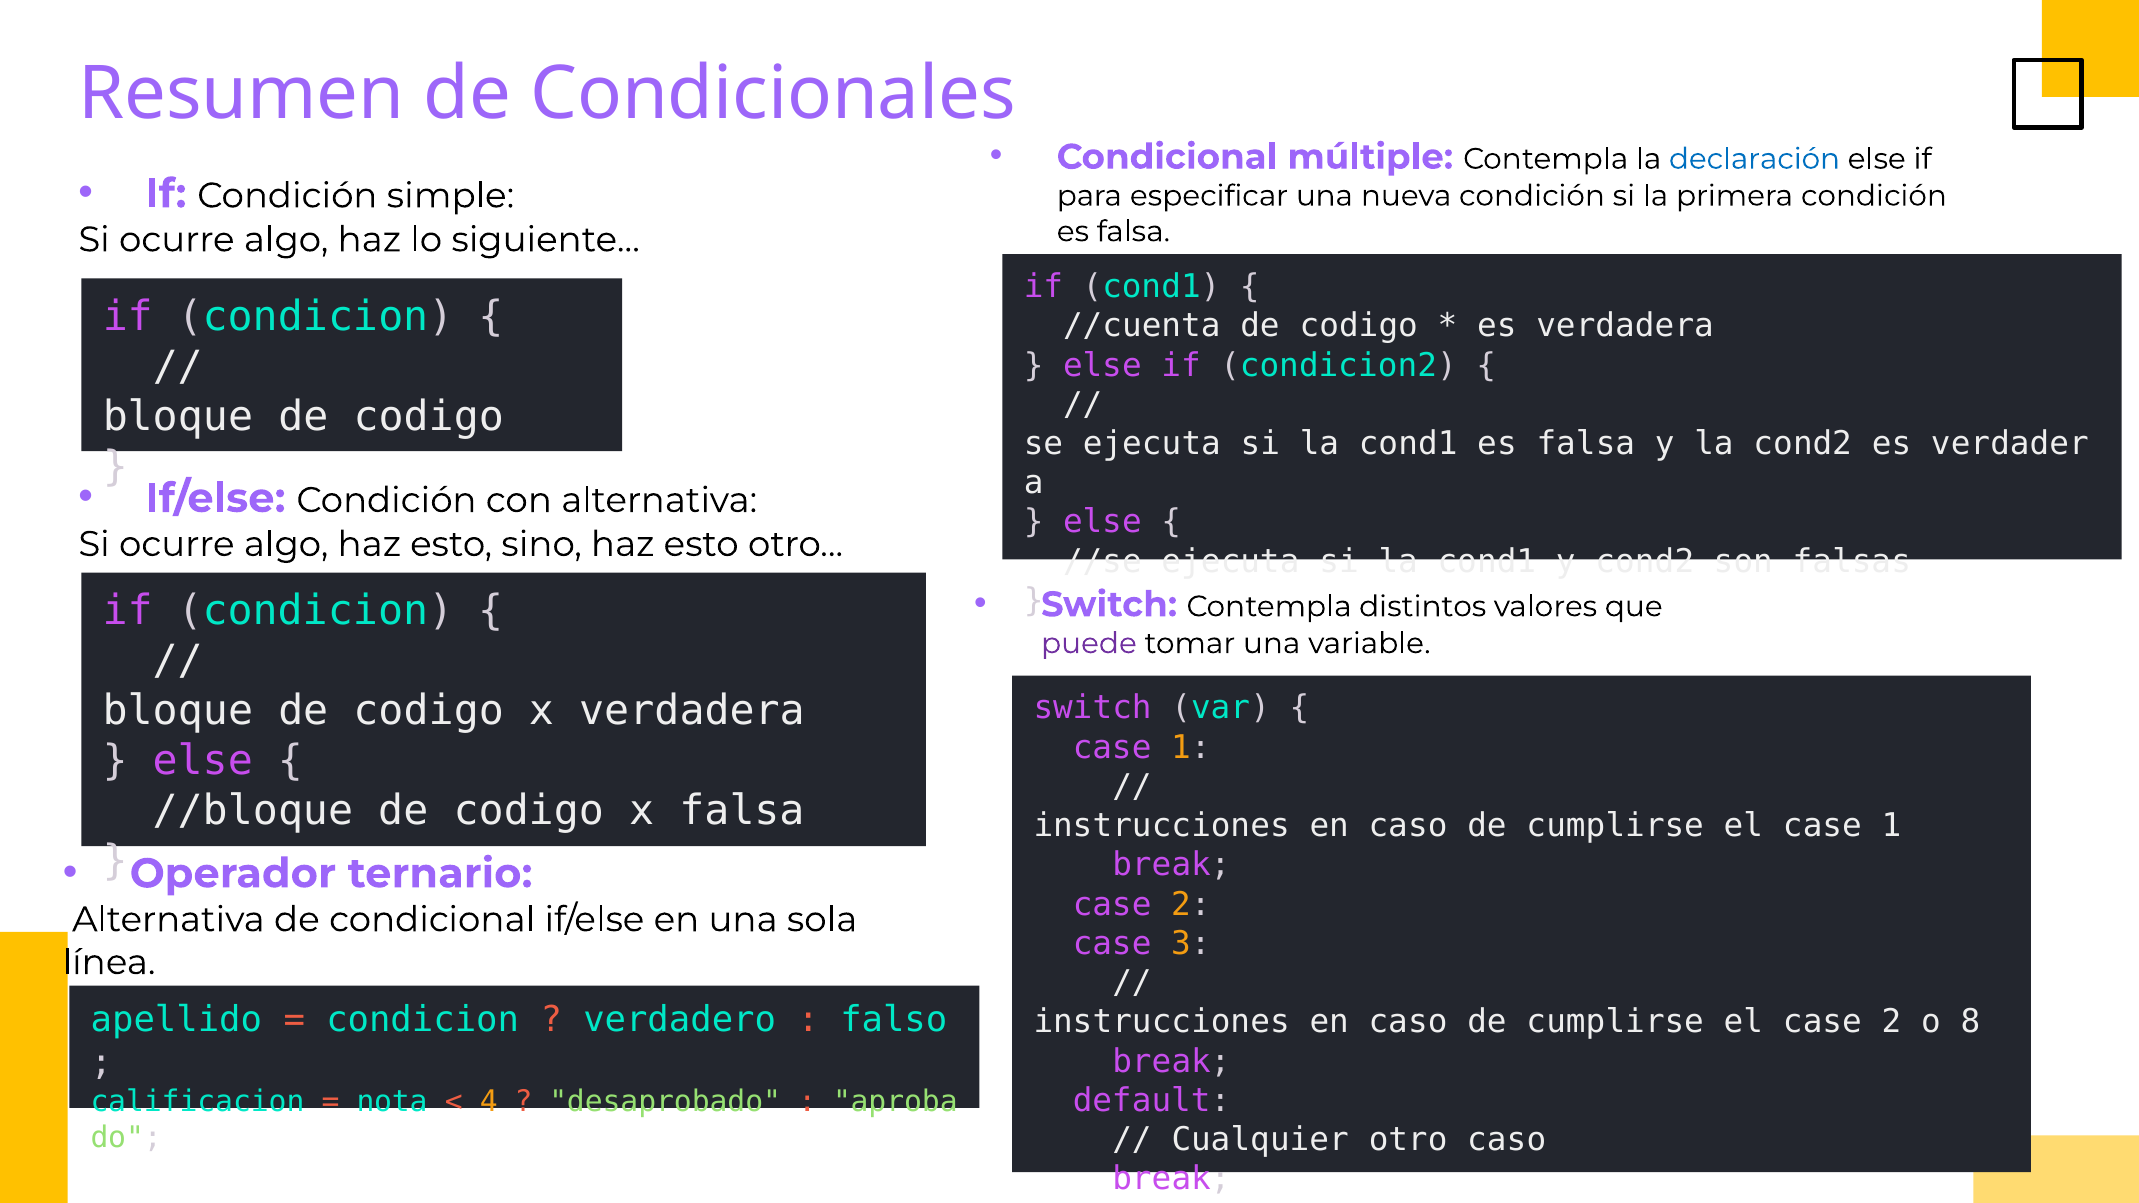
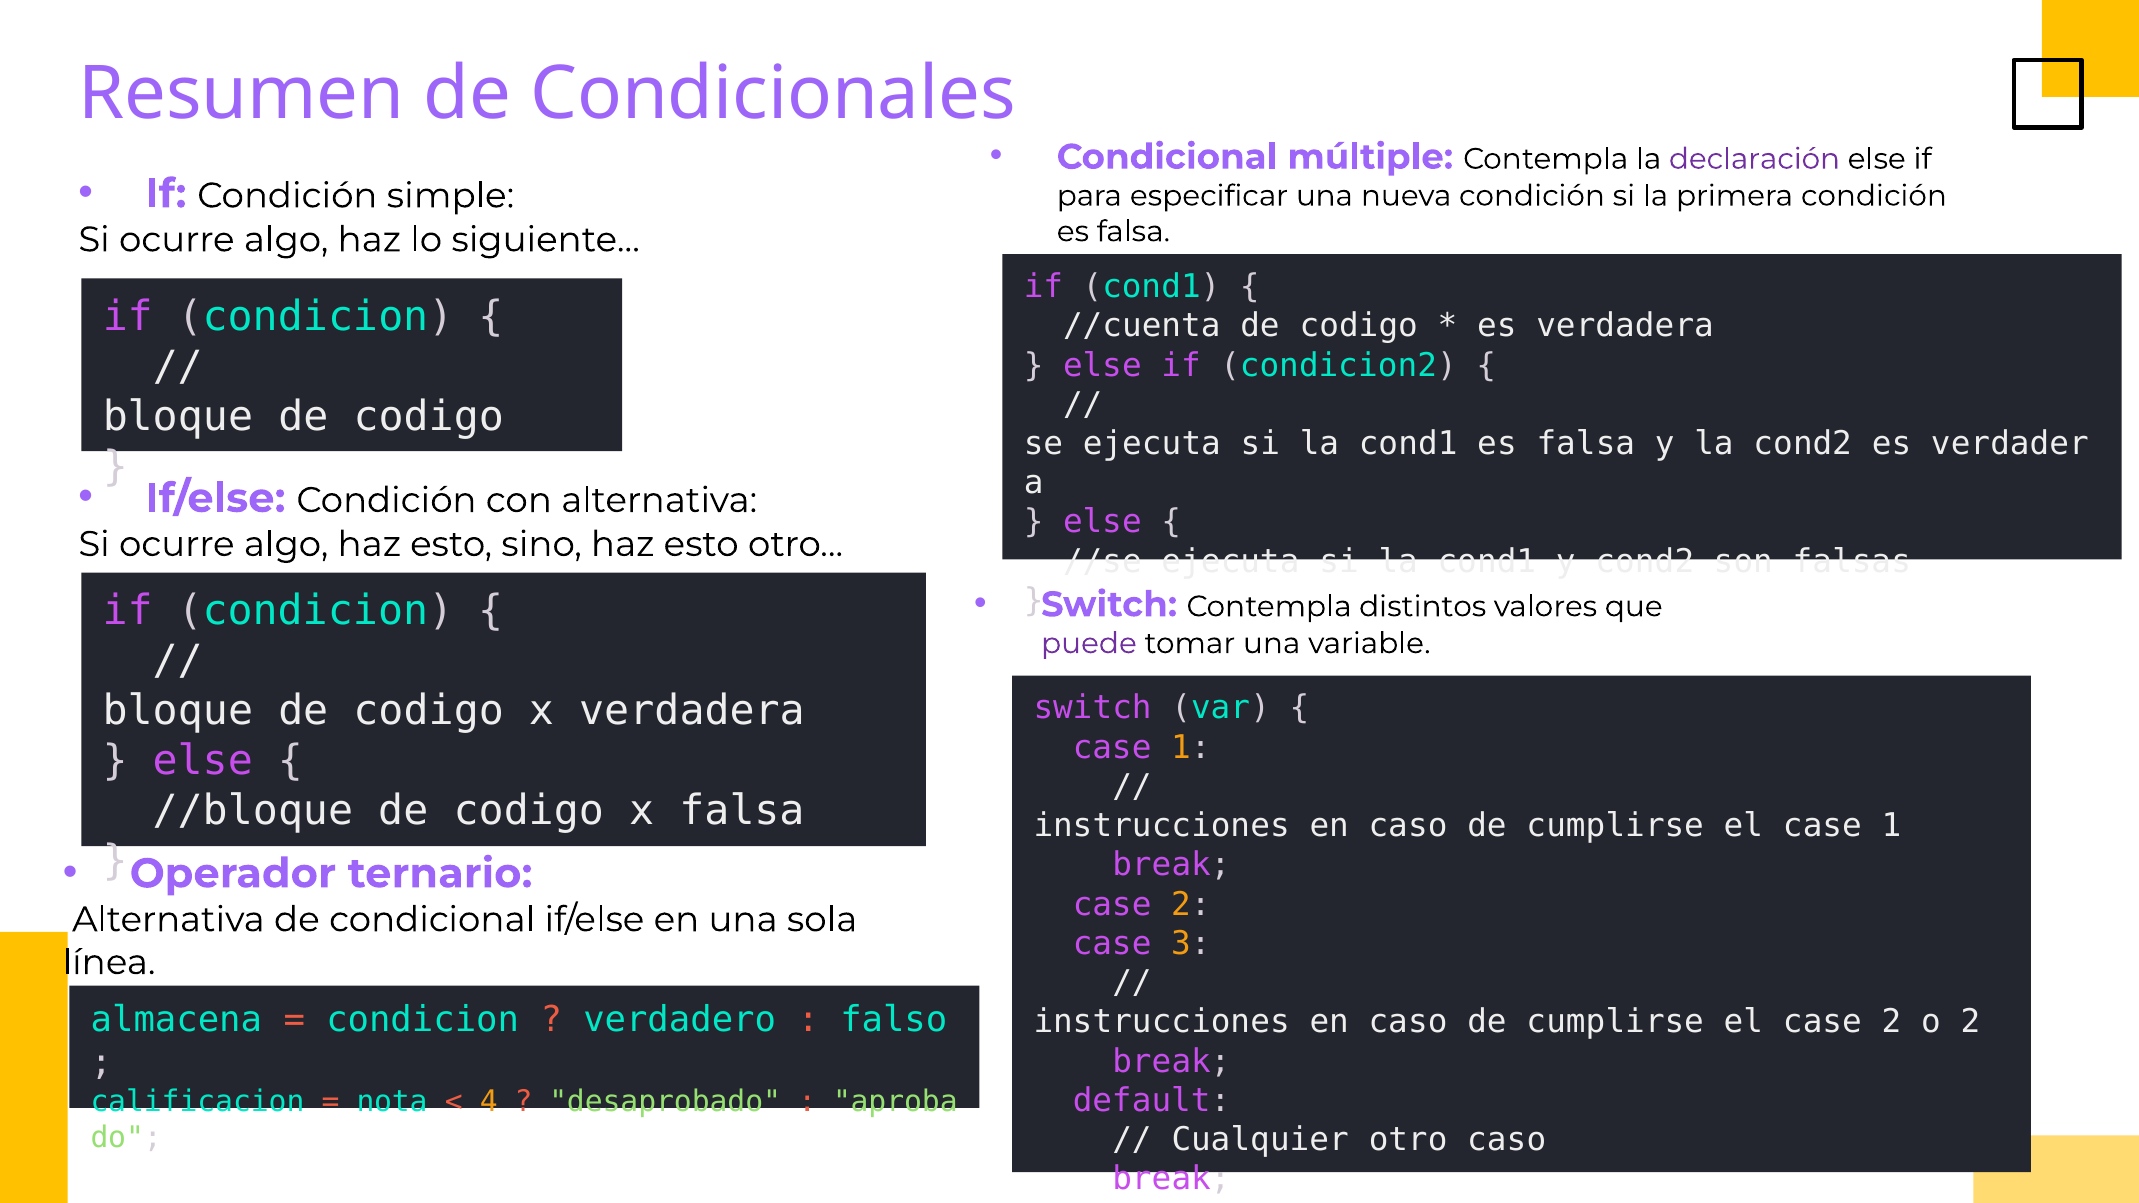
declaración colour: blue -> purple (1754, 159)
apellido: apellido -> almacena (176, 1020)
o 8: 8 -> 2 (1970, 1022)
